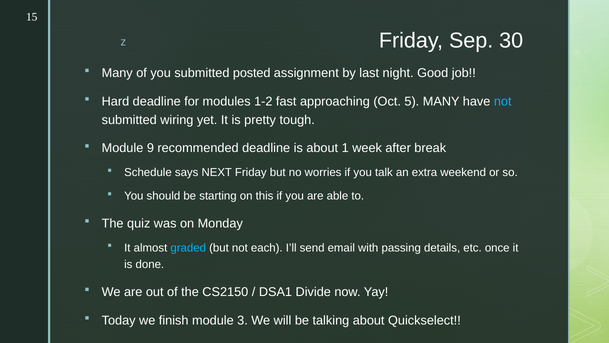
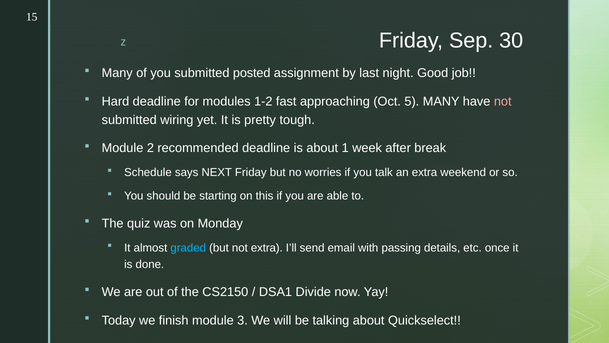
not colour: light blue -> pink (503, 101)
9: 9 -> 2 (150, 148)
not each: each -> extra (267, 247)
